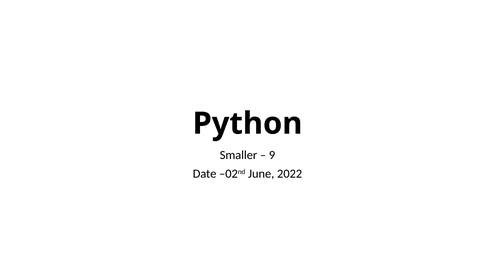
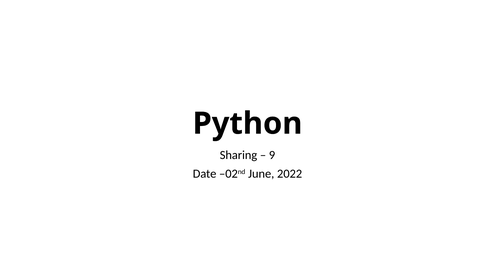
Smaller: Smaller -> Sharing (238, 155)
